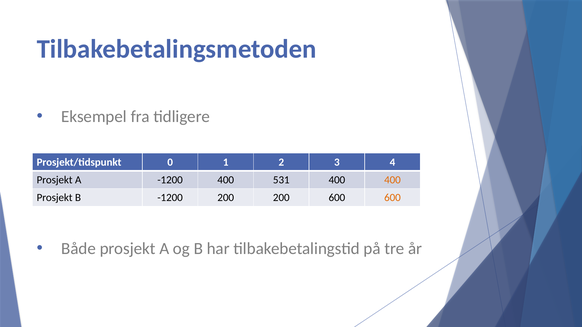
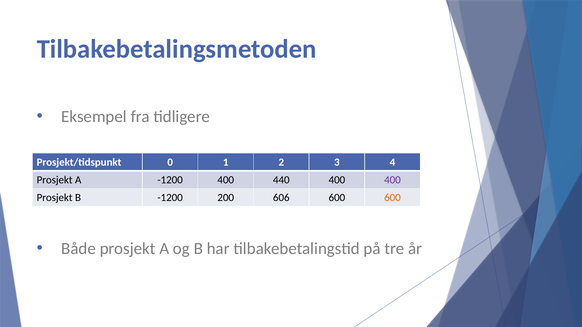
531: 531 -> 440 (281, 180)
400 colour: orange -> purple (392, 180)
200 200: 200 -> 606 (281, 198)
